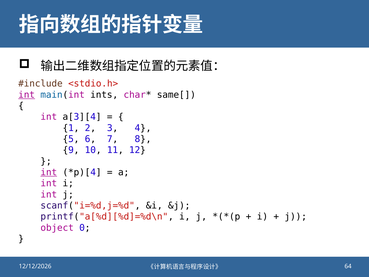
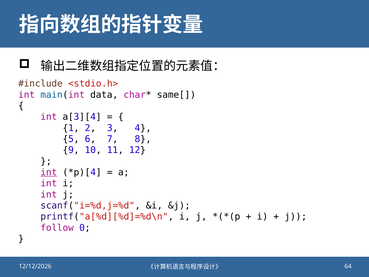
int underline: present -> none (27, 95)
ints: ints -> data (104, 95)
object: object -> follow (57, 228)
